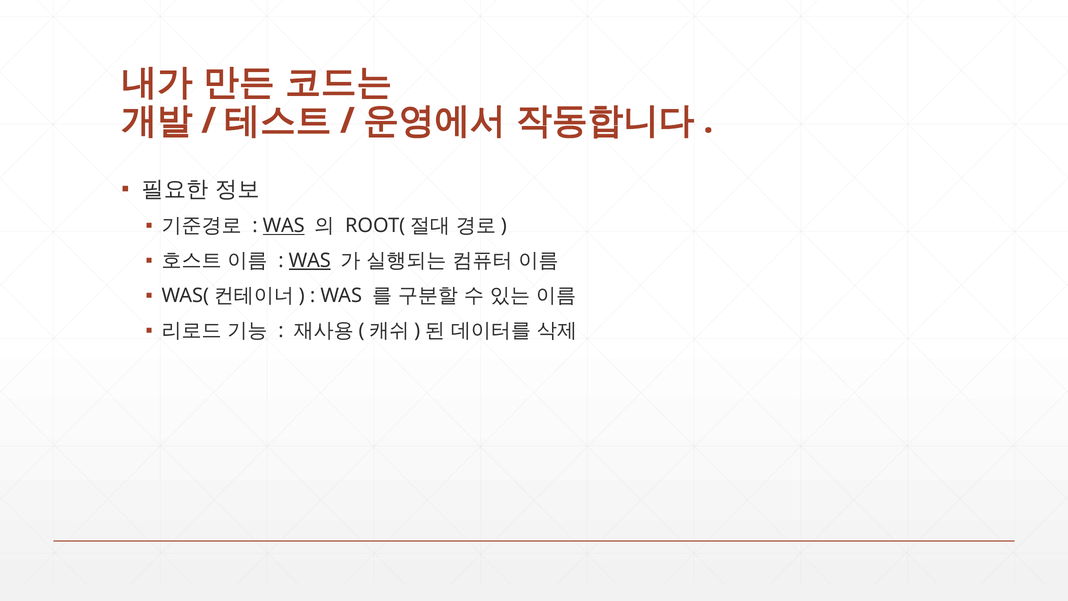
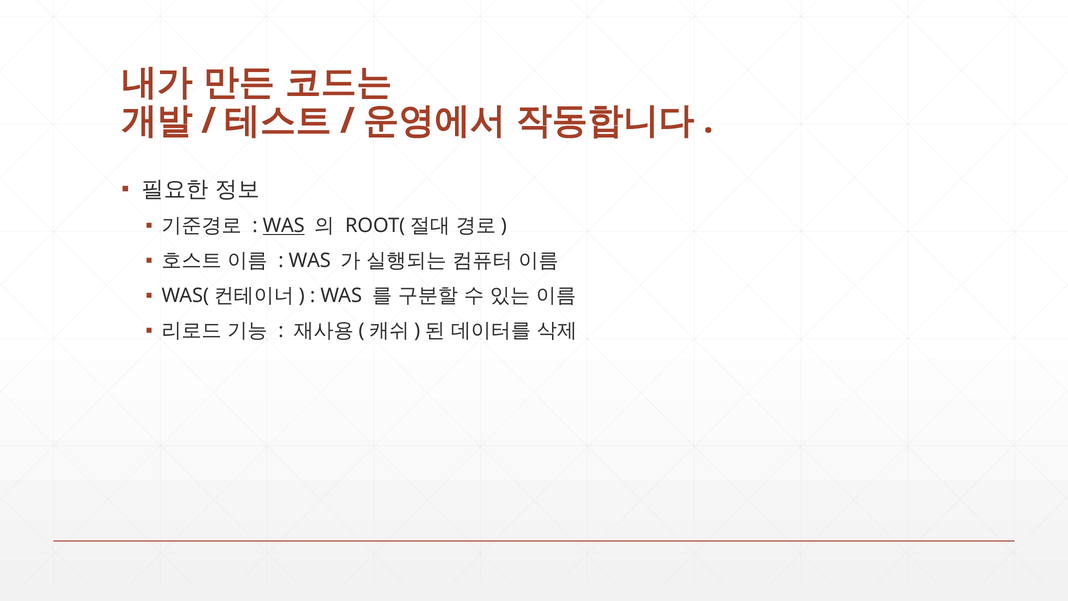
WAS underline: present -> none (310, 261)
